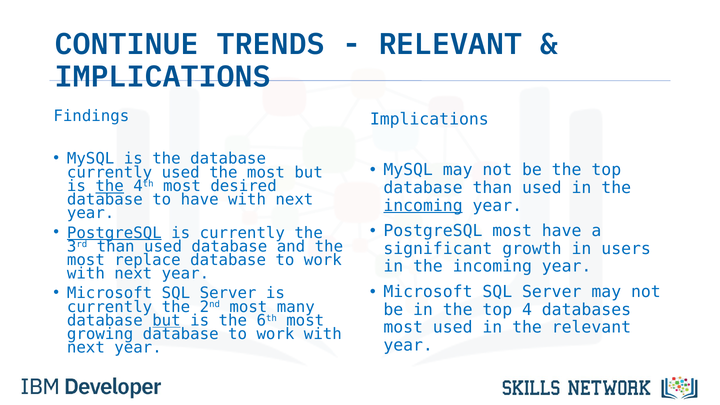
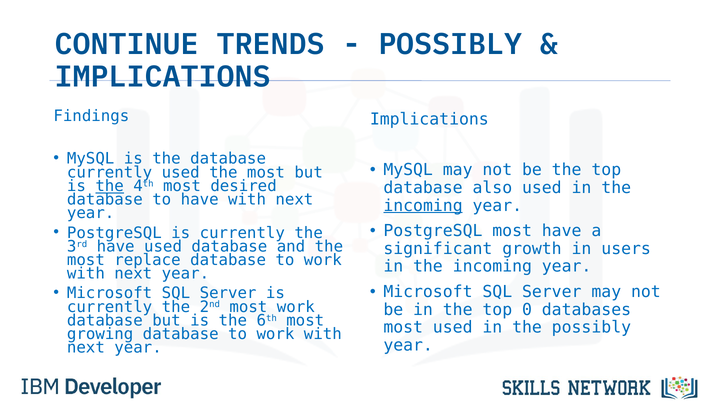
RELEVANT: RELEVANT -> POSSIBLY (450, 44)
database than: than -> also (492, 188)
PostgreSQL underline: present -> none (114, 233)
3rd than: than -> have (116, 246)
most many: many -> work (296, 307)
4: 4 -> 0 (527, 310)
but underline: present -> none (166, 320)
the relevant: relevant -> possibly (591, 327)
